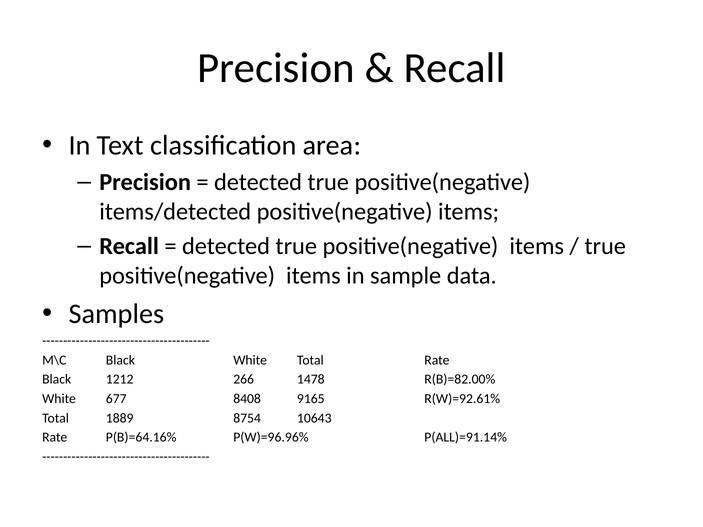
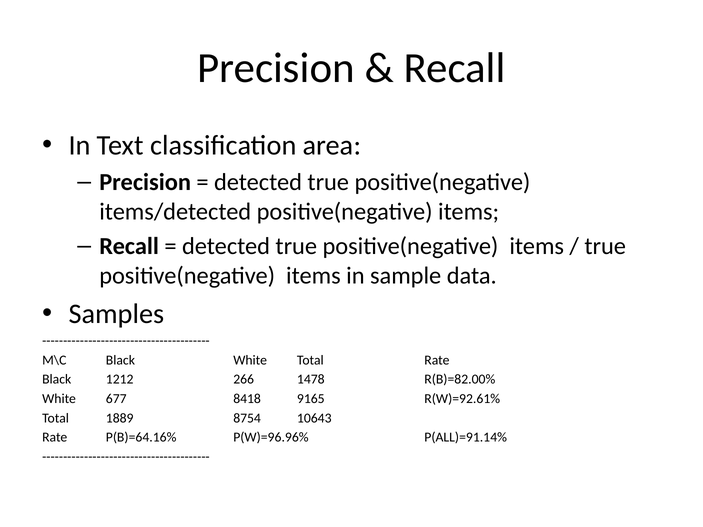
8408: 8408 -> 8418 (247, 399)
